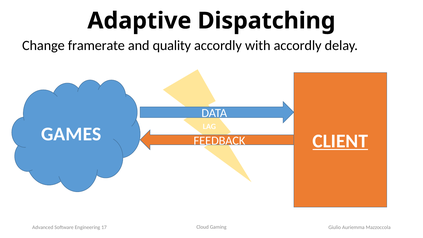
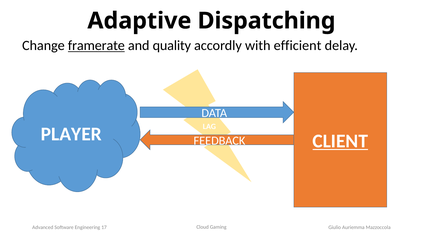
framerate underline: none -> present (96, 46)
with accordly: accordly -> efficient (298, 46)
GAMES: GAMES -> PLAYER (71, 134)
